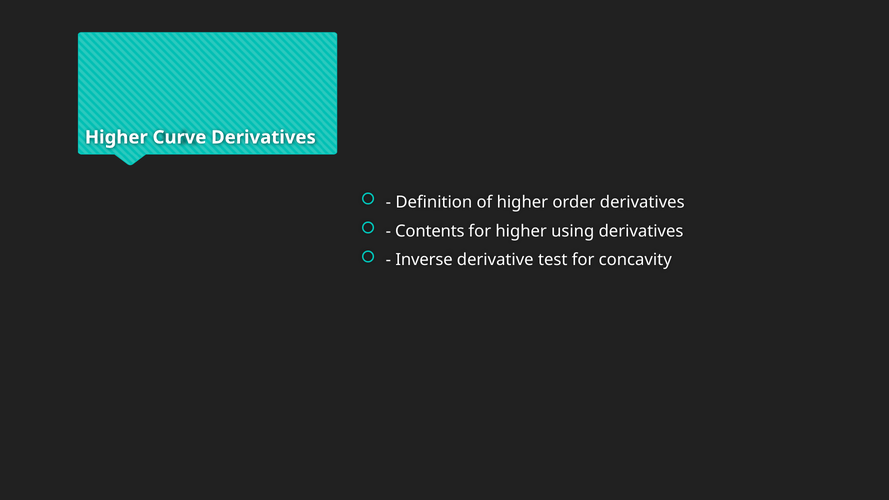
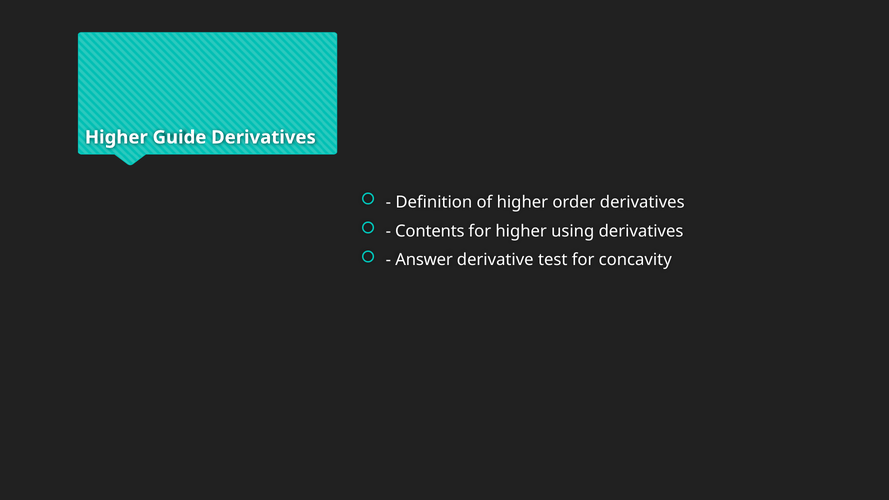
Curve: Curve -> Guide (179, 137)
Inverse: Inverse -> Answer (424, 260)
